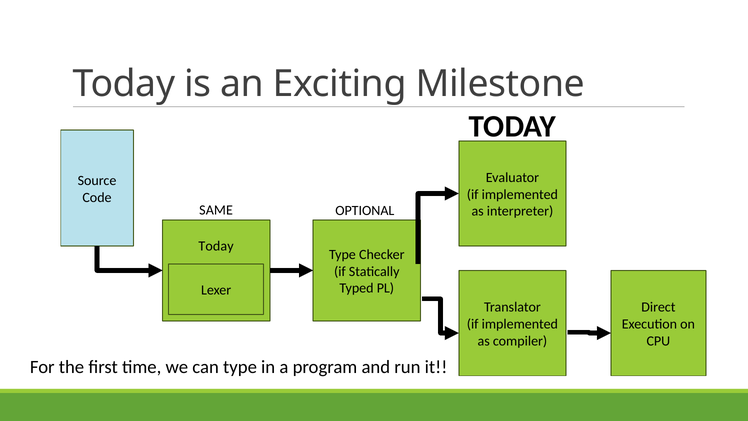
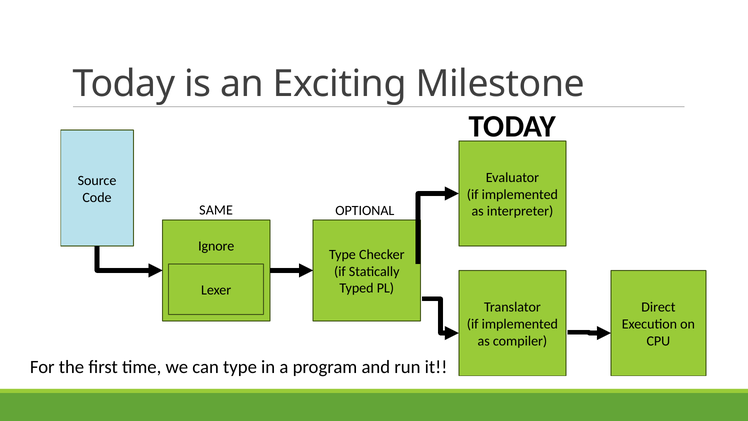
Today: Today -> Ignore (216, 246)
